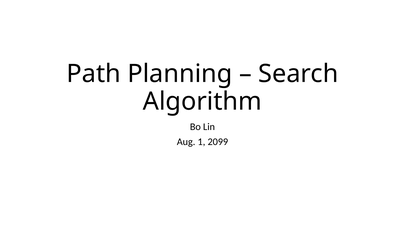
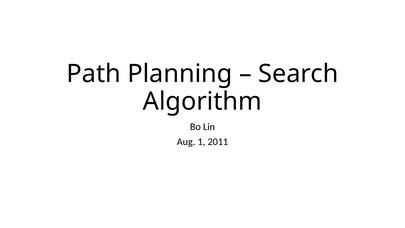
2099: 2099 -> 2011 (218, 142)
